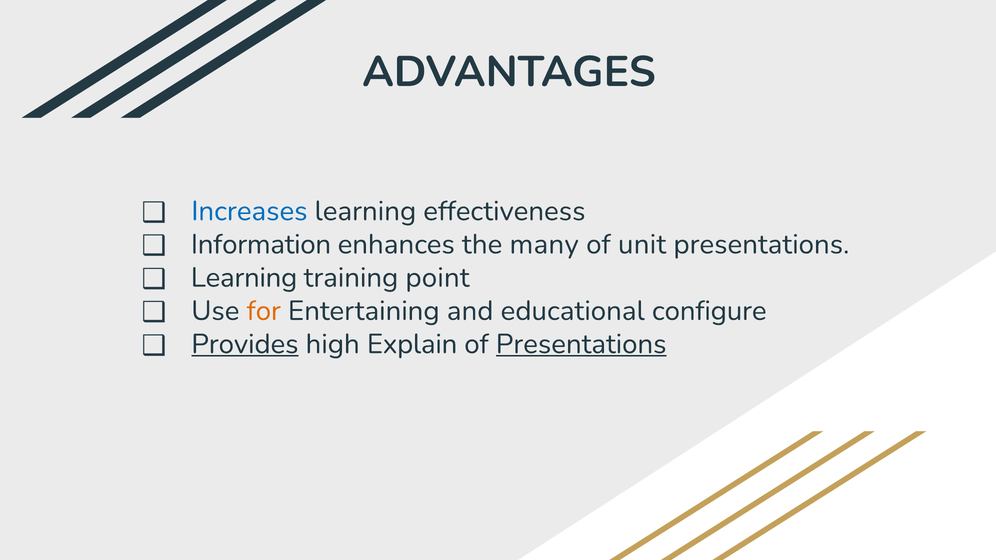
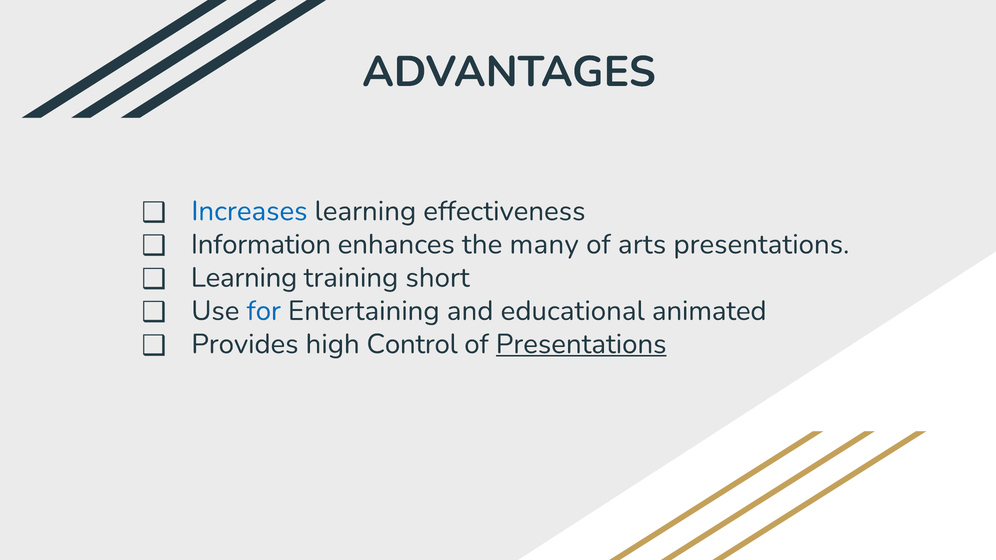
unit: unit -> arts (642, 244)
point: point -> short (438, 278)
for colour: orange -> blue (264, 311)
configure: configure -> animated (709, 311)
Provides underline: present -> none (245, 344)
Explain: Explain -> Control (412, 344)
